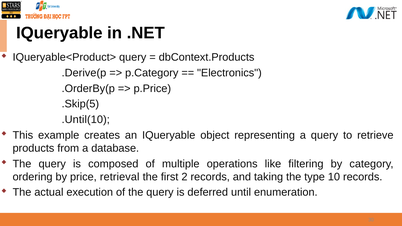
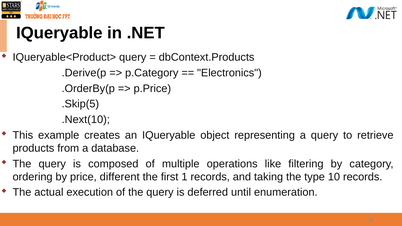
.Until(10: .Until(10 -> .Next(10 (86, 120)
retrieval: retrieval -> different (120, 177)
2: 2 -> 1 (184, 177)
